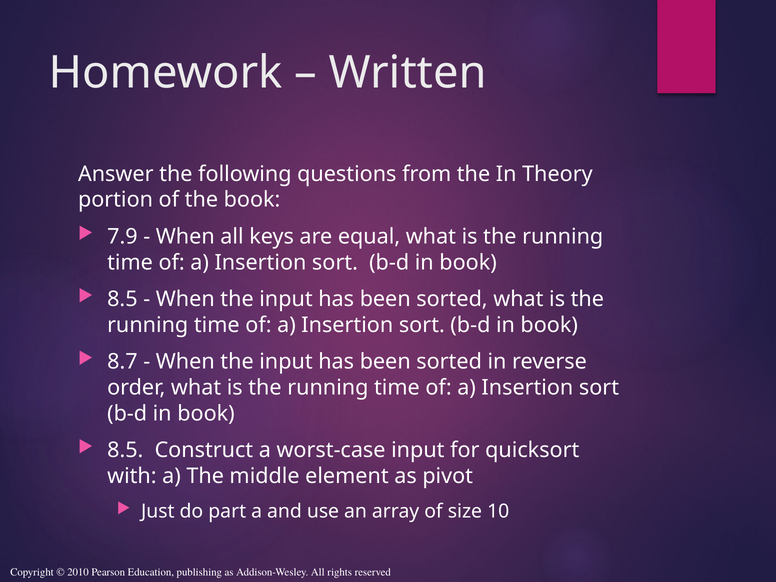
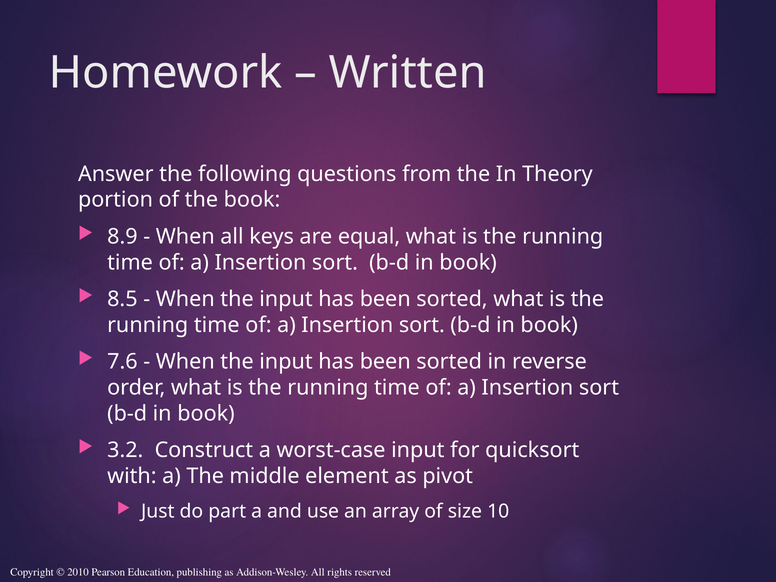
7.9: 7.9 -> 8.9 (122, 237)
8.7: 8.7 -> 7.6 (122, 362)
8.5: 8.5 -> 3.2 (125, 450)
